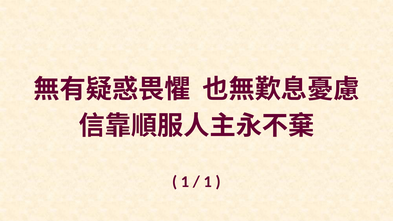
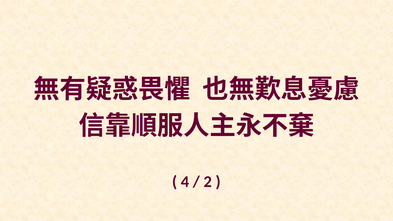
1: 1 -> 4 (185, 182)
1: 1 -> 2 (208, 182)
